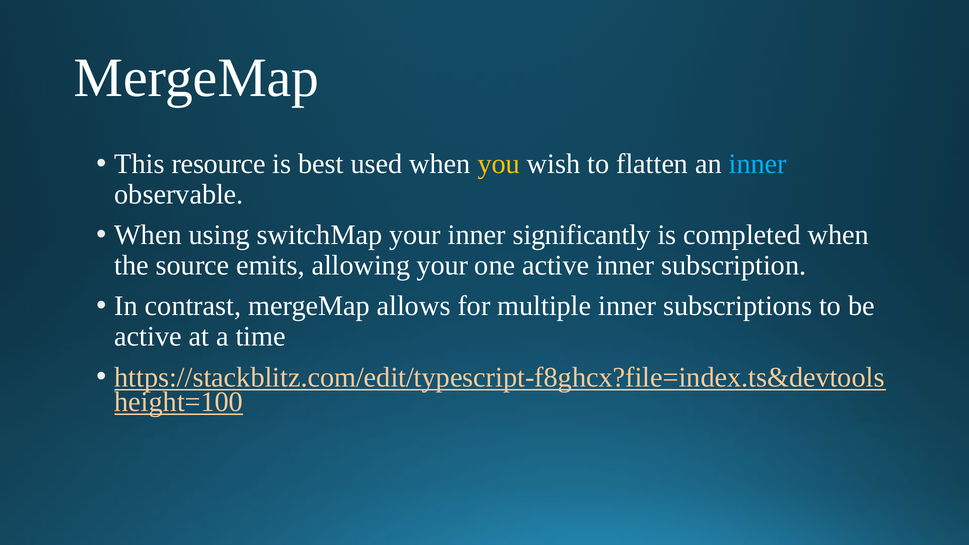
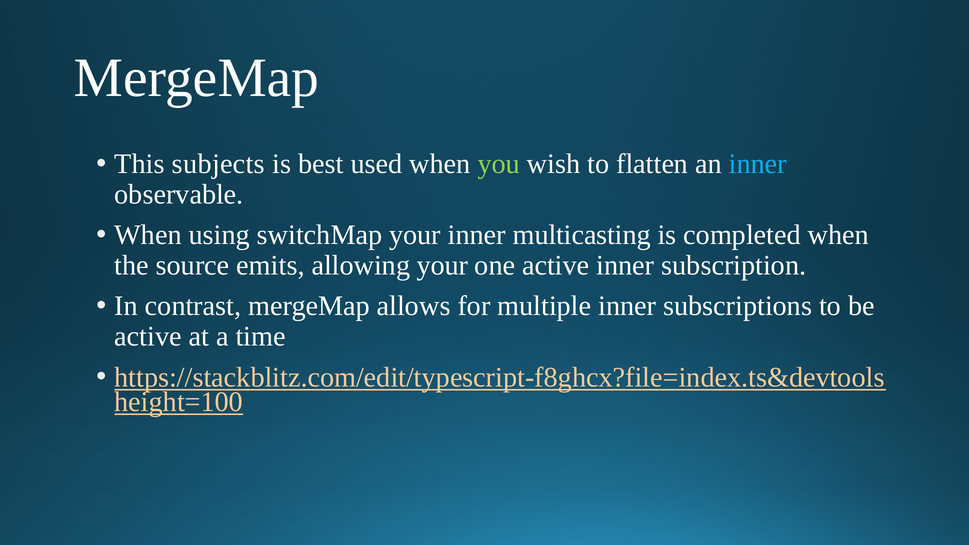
resource: resource -> subjects (218, 164)
you colour: yellow -> light green (499, 164)
significantly: significantly -> multicasting (582, 235)
